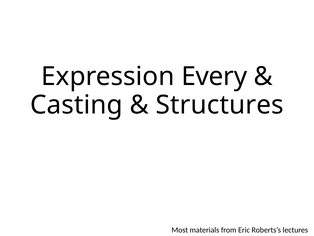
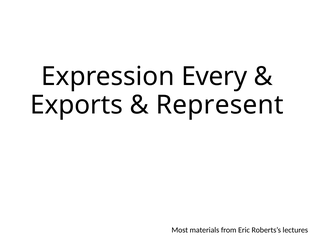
Casting: Casting -> Exports (76, 105)
Structures: Structures -> Represent (220, 105)
